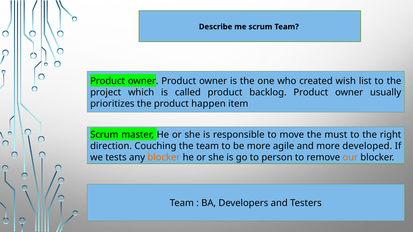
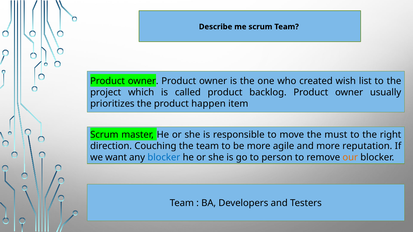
developed: developed -> reputation (367, 146)
tests: tests -> want (116, 157)
blocker colour: orange -> blue (164, 157)
